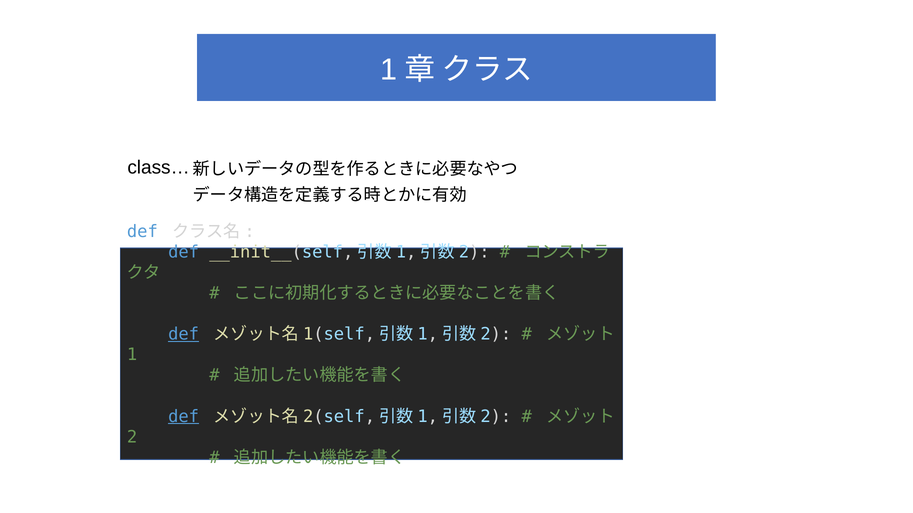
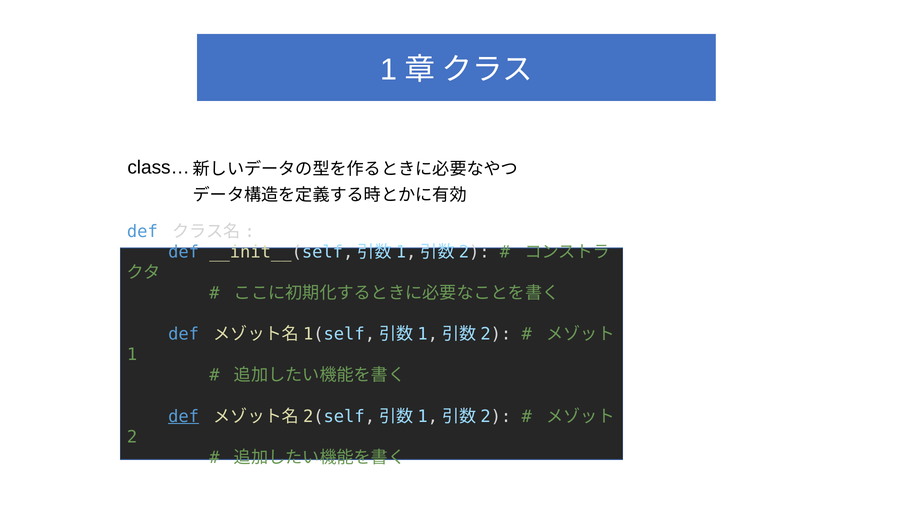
def underline: present -> none (184, 335)
